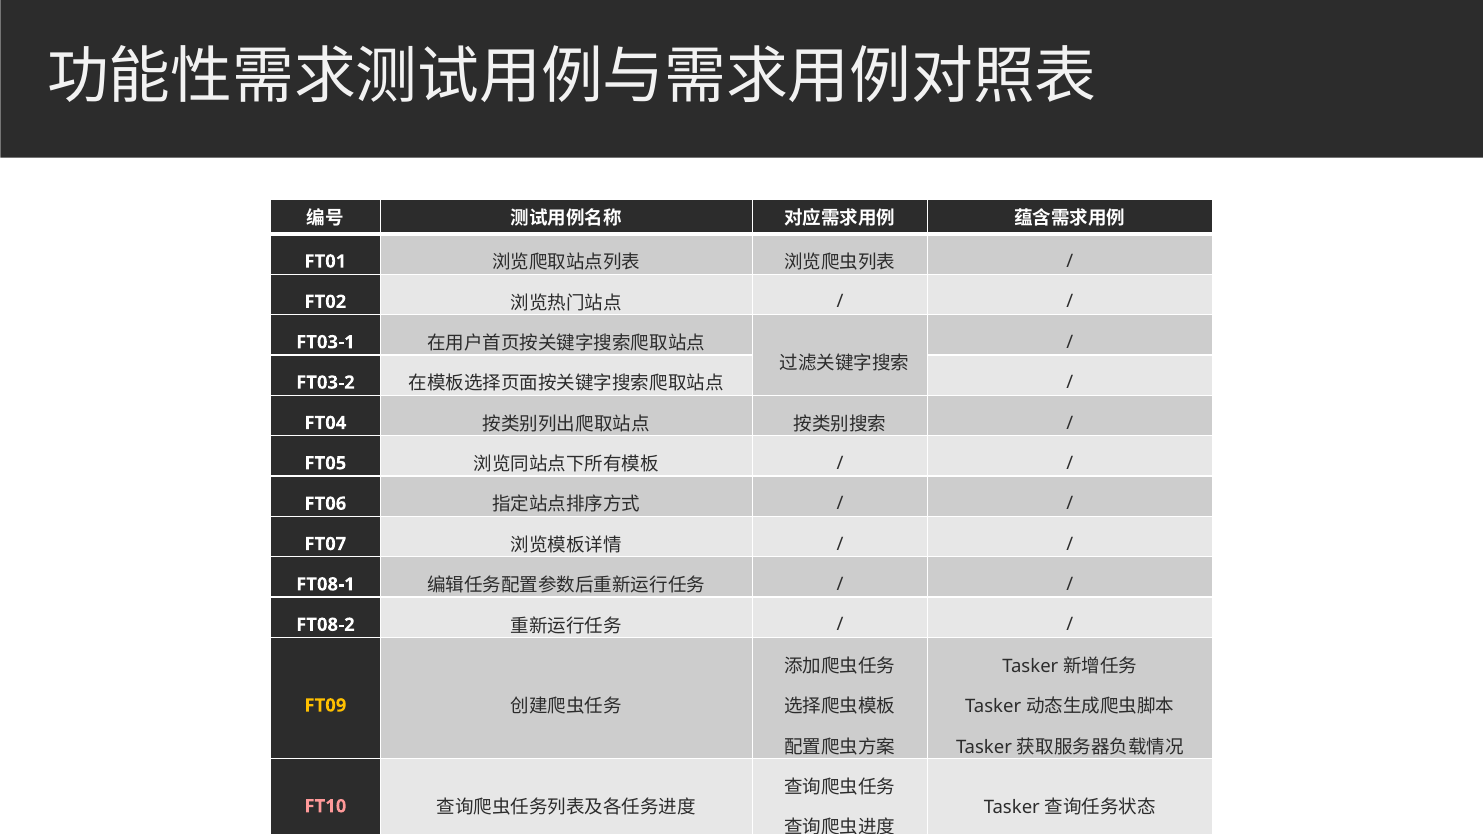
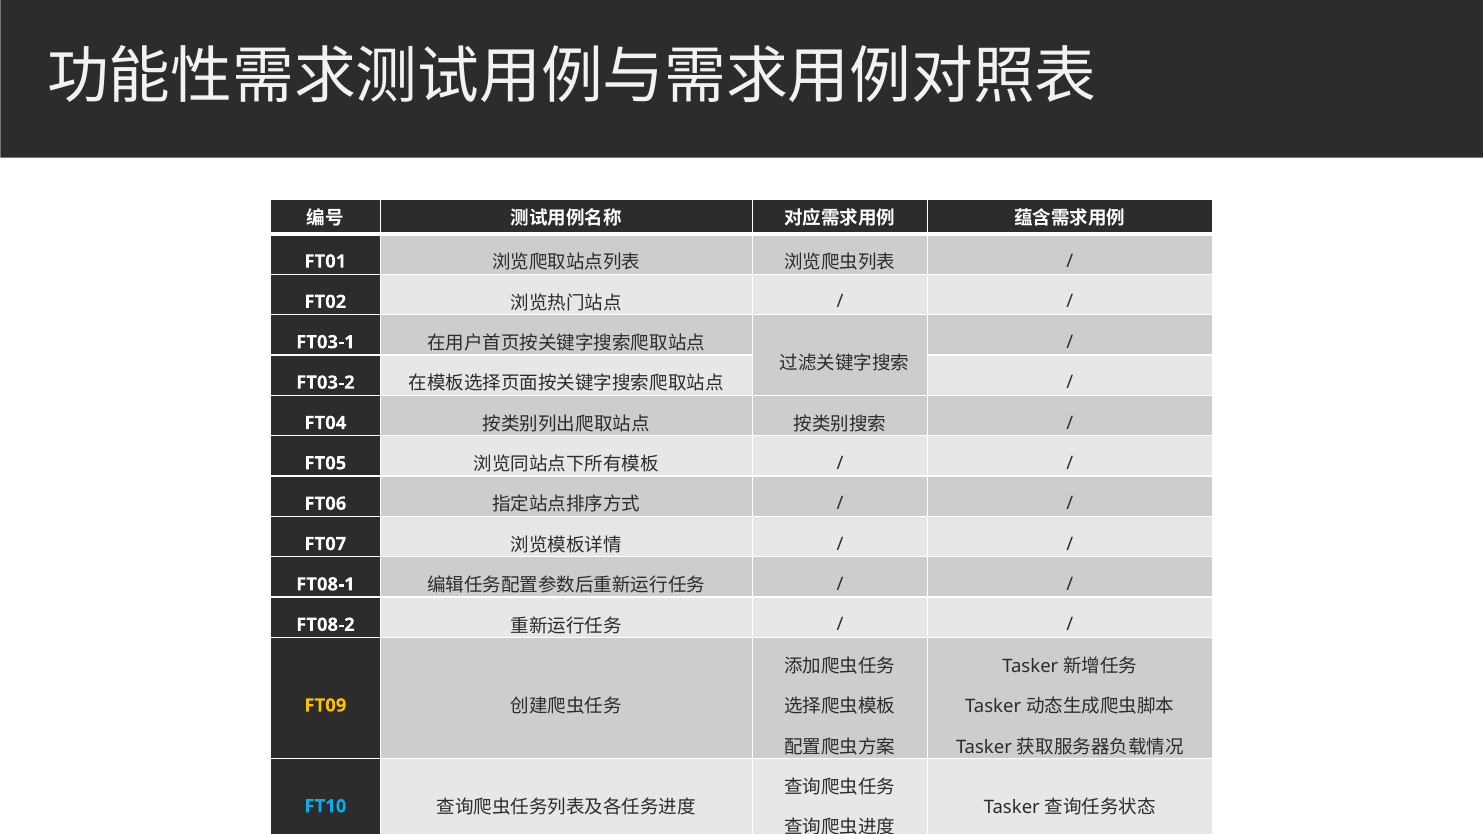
FT10 colour: pink -> light blue (325, 806)
